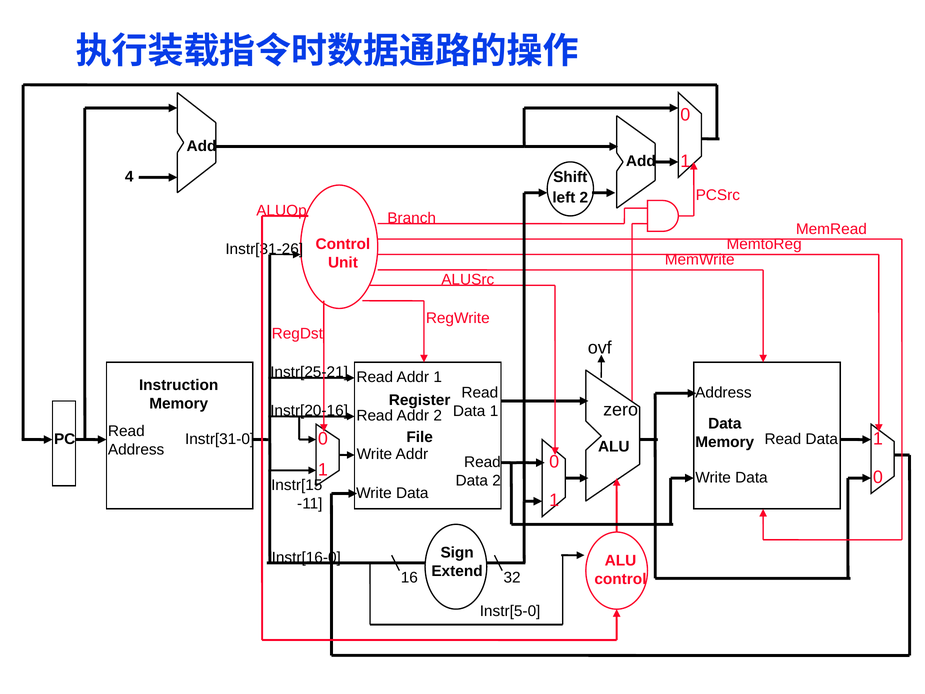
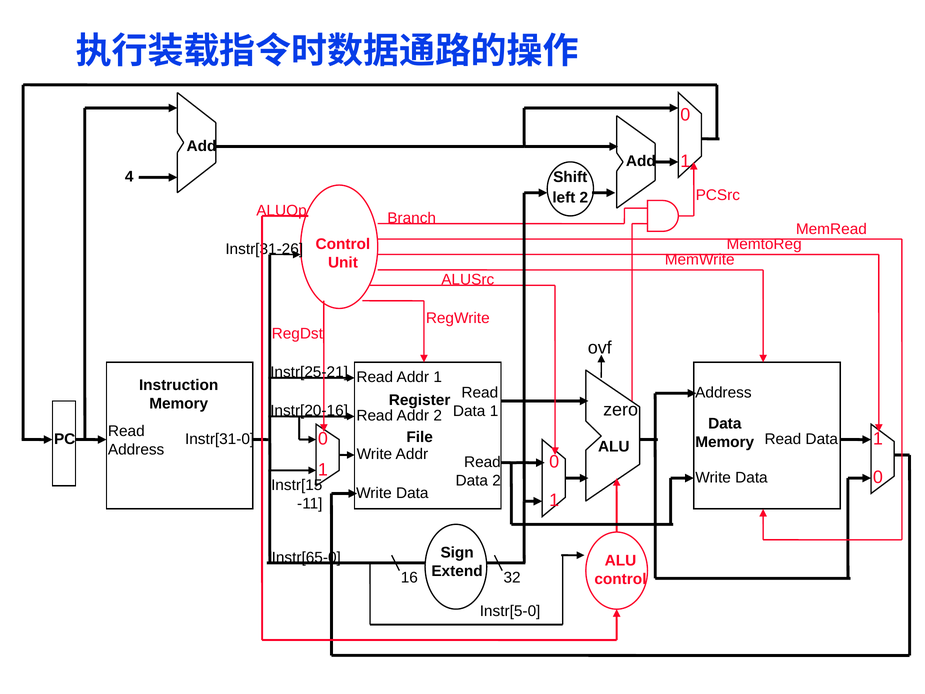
Instr[16-0: Instr[16-0 -> Instr[65-0 (306, 557)
